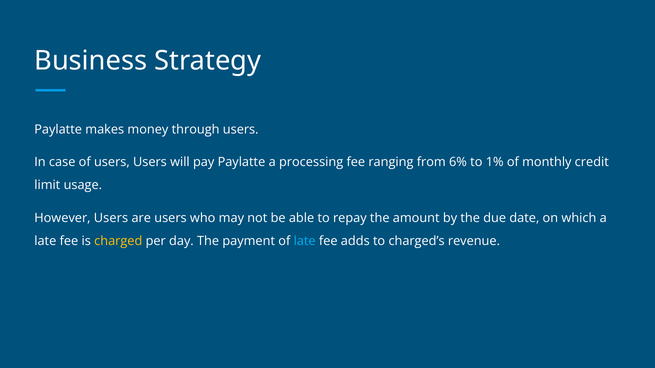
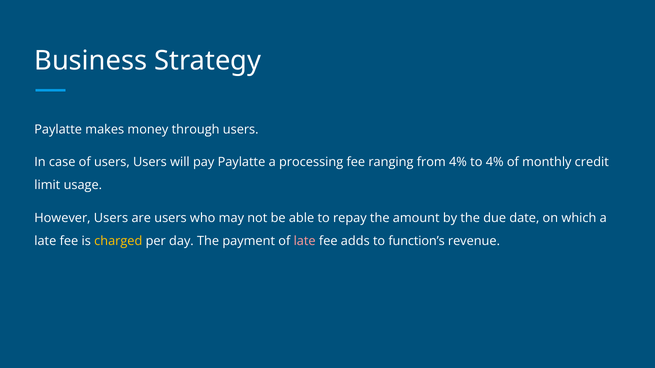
from 6%: 6% -> 4% (458, 162)
to 1%: 1% -> 4% (495, 162)
late colour: light blue -> pink (305, 241)
charged’s: charged’s -> function’s (417, 241)
